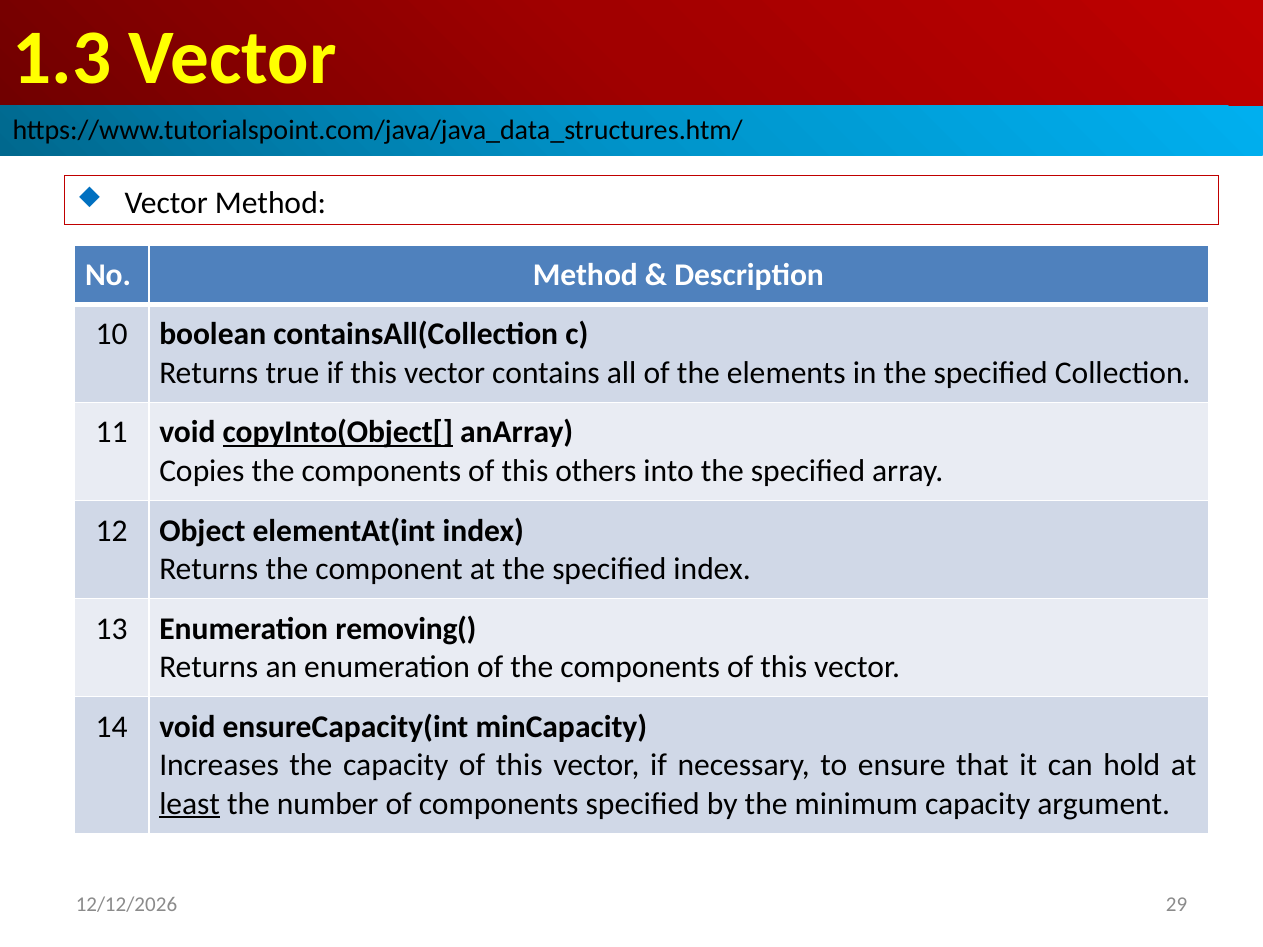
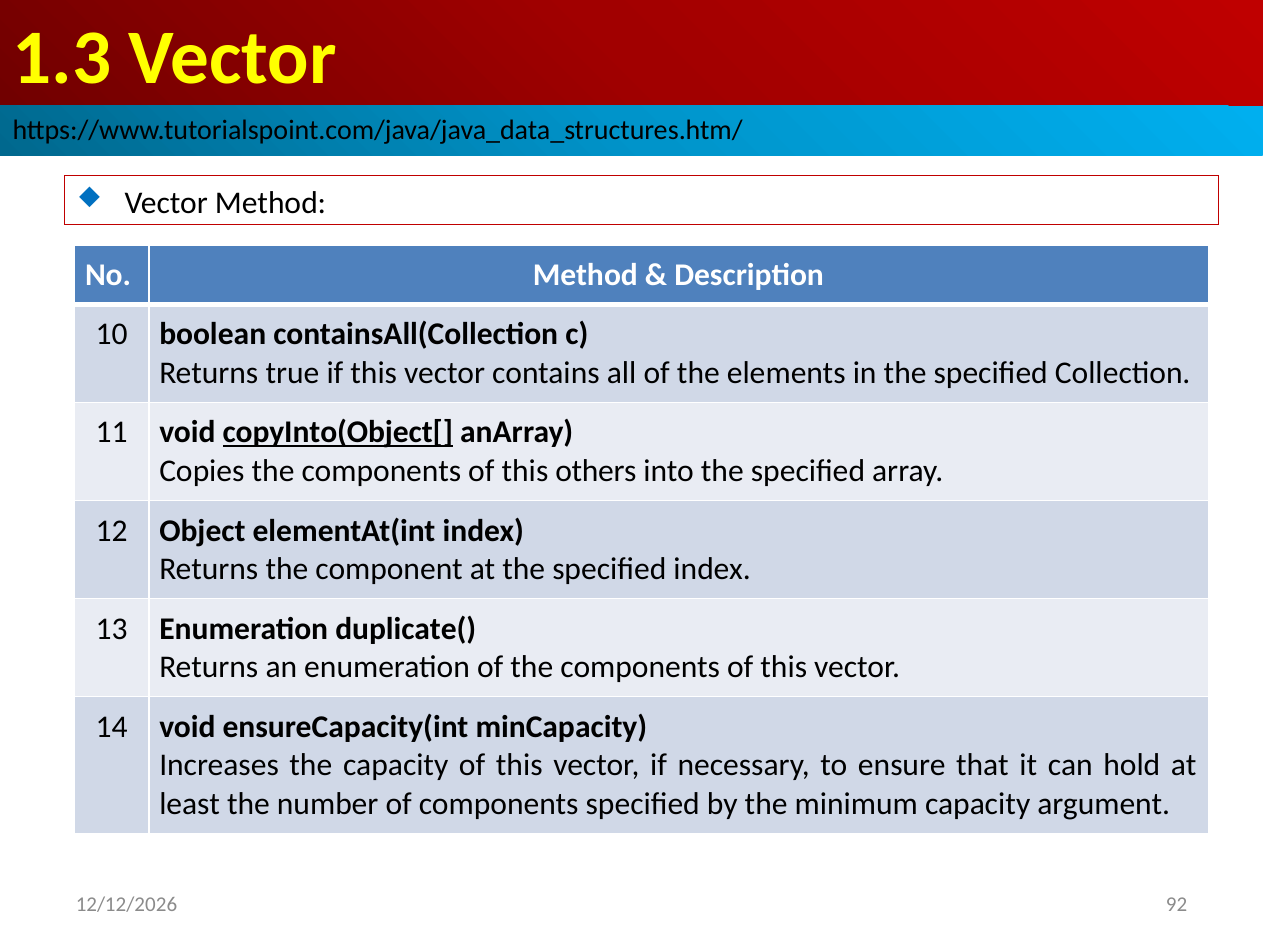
removing(: removing( -> duplicate( (406, 629)
least underline: present -> none (190, 804)
29: 29 -> 92 (1177, 904)
